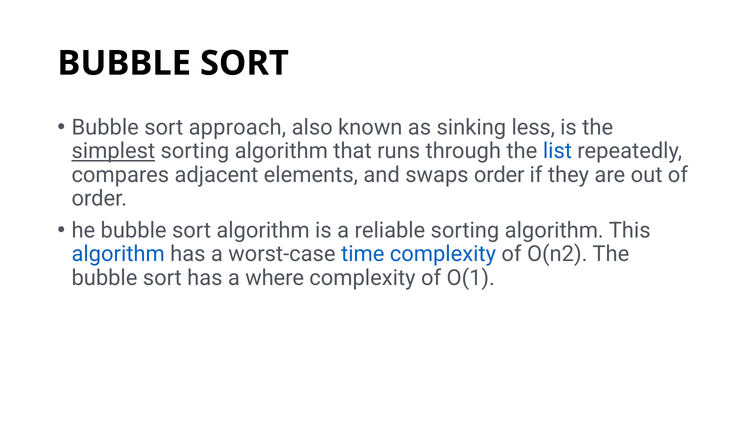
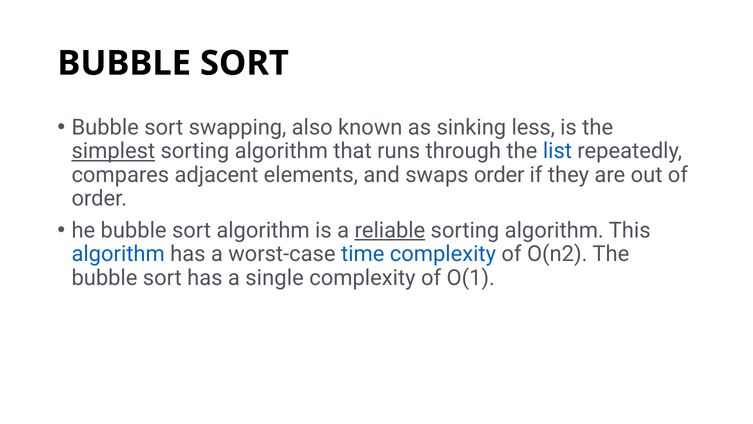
approach: approach -> swapping (237, 127)
reliable underline: none -> present (390, 230)
where: where -> single (275, 278)
